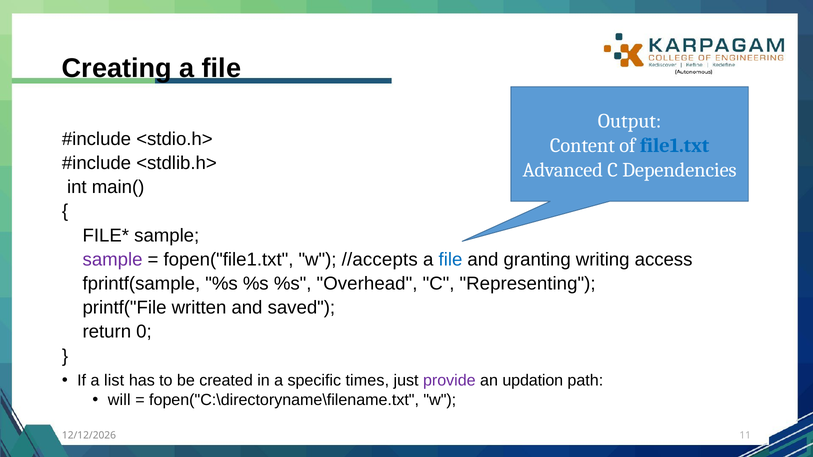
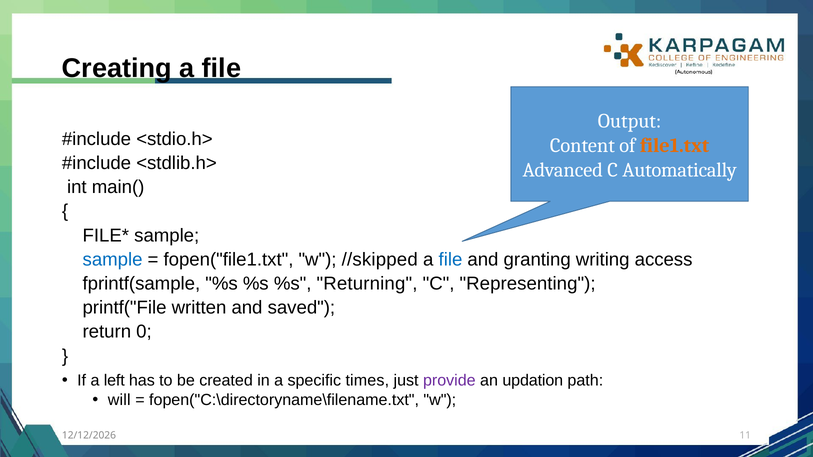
file1.txt colour: blue -> orange (675, 146)
Dependencies: Dependencies -> Automatically (680, 170)
sample colour: purple -> blue (113, 260)
//accepts: //accepts -> //skipped (380, 260)
Overhead: Overhead -> Returning (367, 284)
list: list -> left (114, 381)
